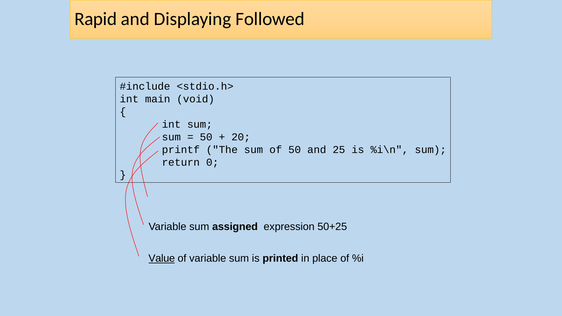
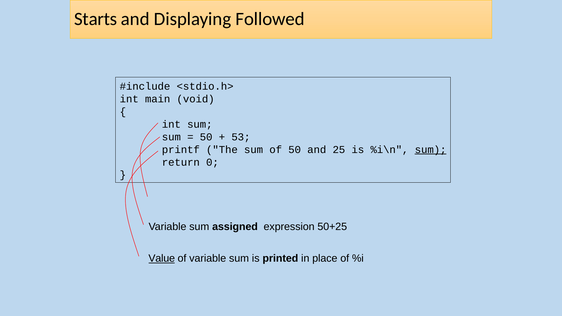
Rapid: Rapid -> Starts (96, 19)
20: 20 -> 53 (241, 137)
sum underline: none -> present (431, 150)
